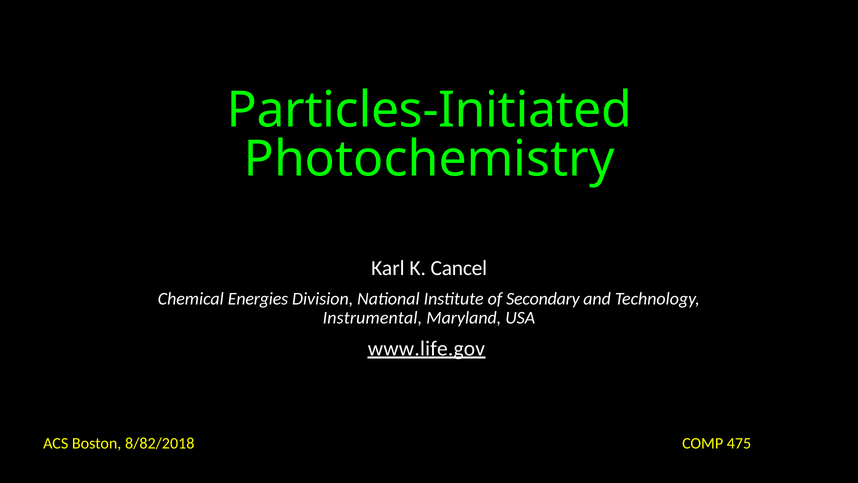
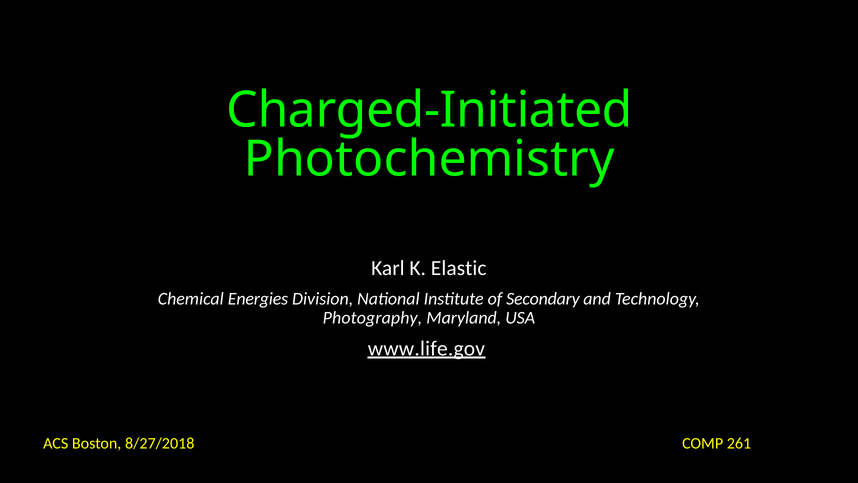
Particles-Initiated: Particles-Initiated -> Charged-Initiated (430, 110)
Cancel: Cancel -> Elastic (459, 268)
Instrumental: Instrumental -> Photography (372, 318)
8/82/2018: 8/82/2018 -> 8/27/2018 (160, 443)
475: 475 -> 261 (739, 443)
